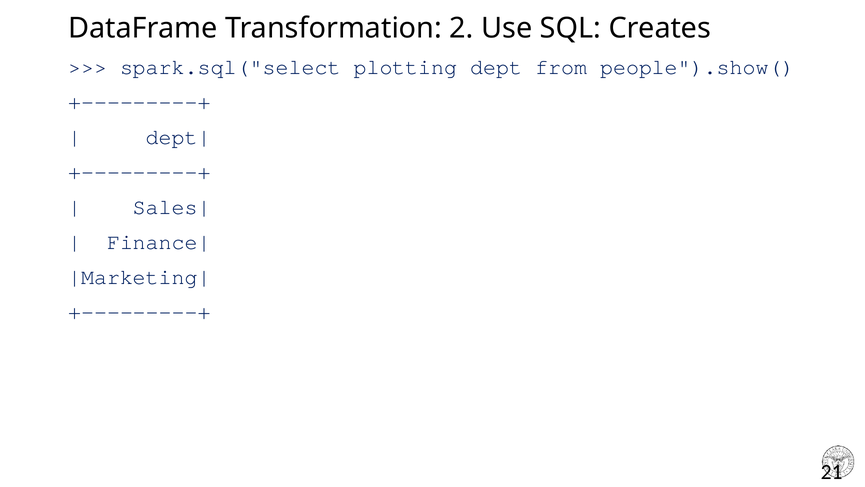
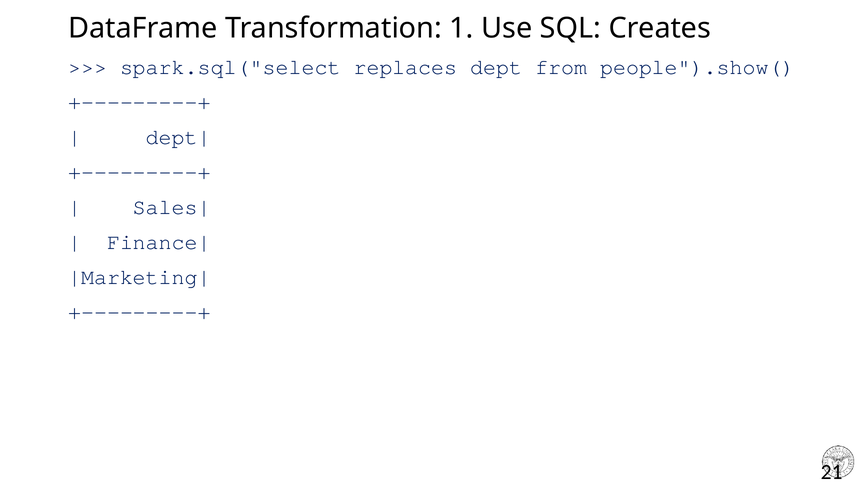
2: 2 -> 1 (462, 28)
plotting: plotting -> replaces (405, 67)
